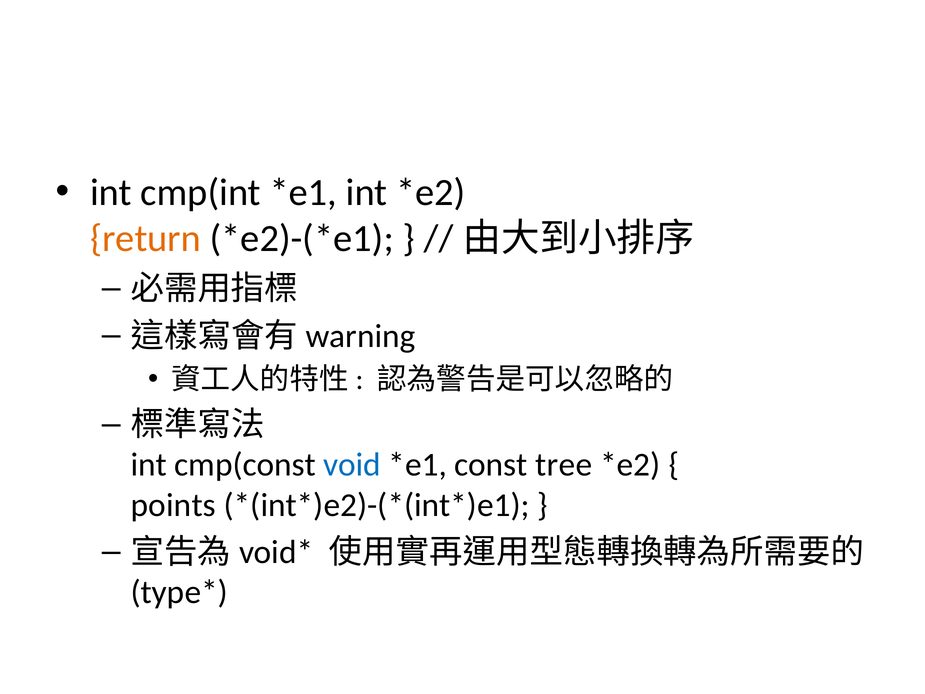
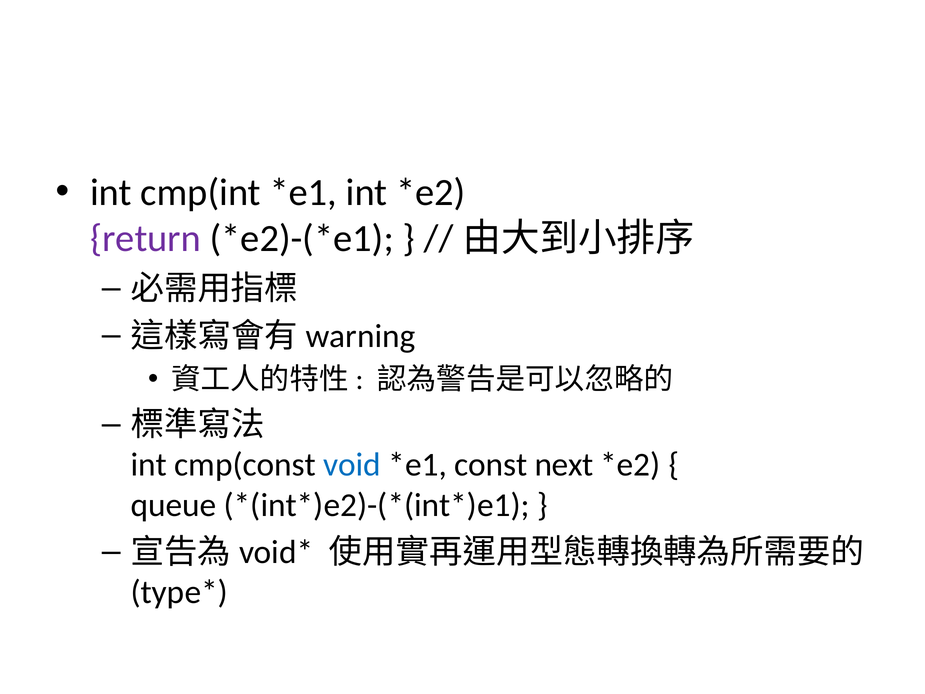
return colour: orange -> purple (146, 239)
tree: tree -> next (564, 465)
points: points -> queue (173, 505)
